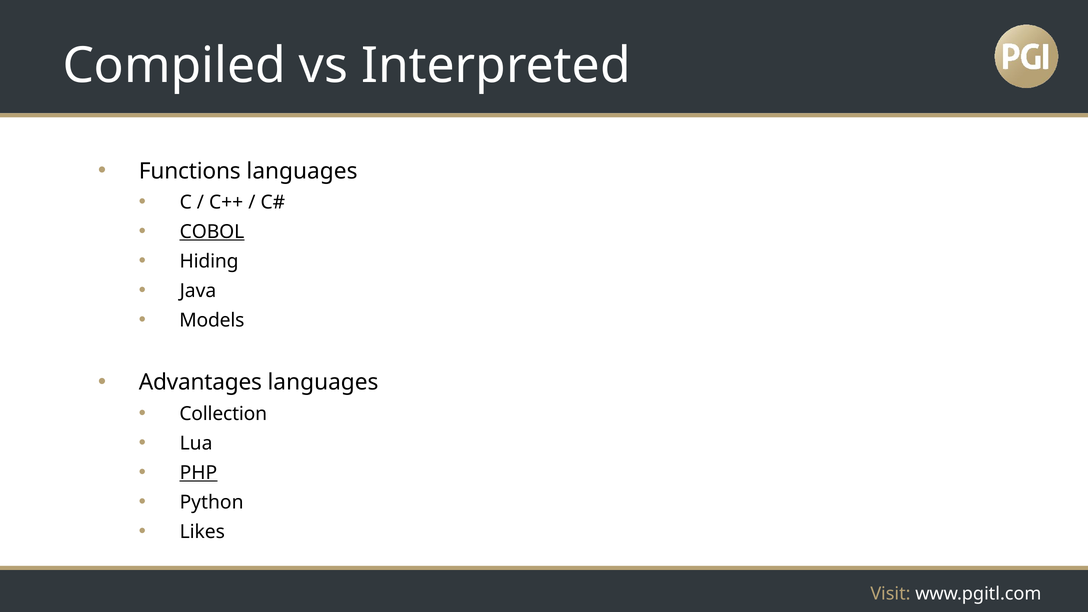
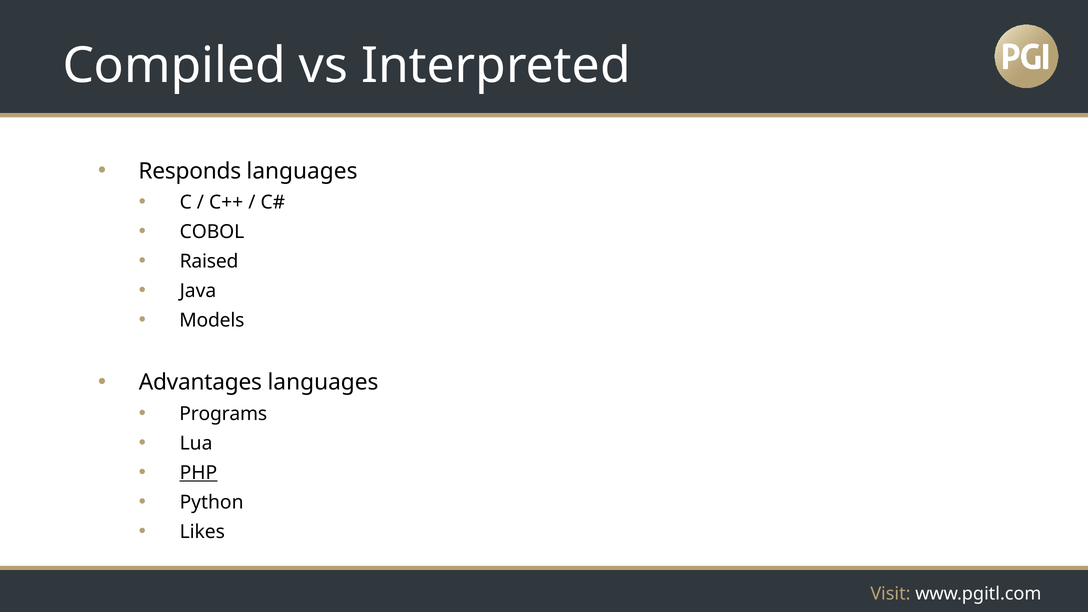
Functions: Functions -> Responds (190, 171)
COBOL underline: present -> none (212, 232)
Hiding: Hiding -> Raised (209, 261)
Collection: Collection -> Programs (223, 414)
